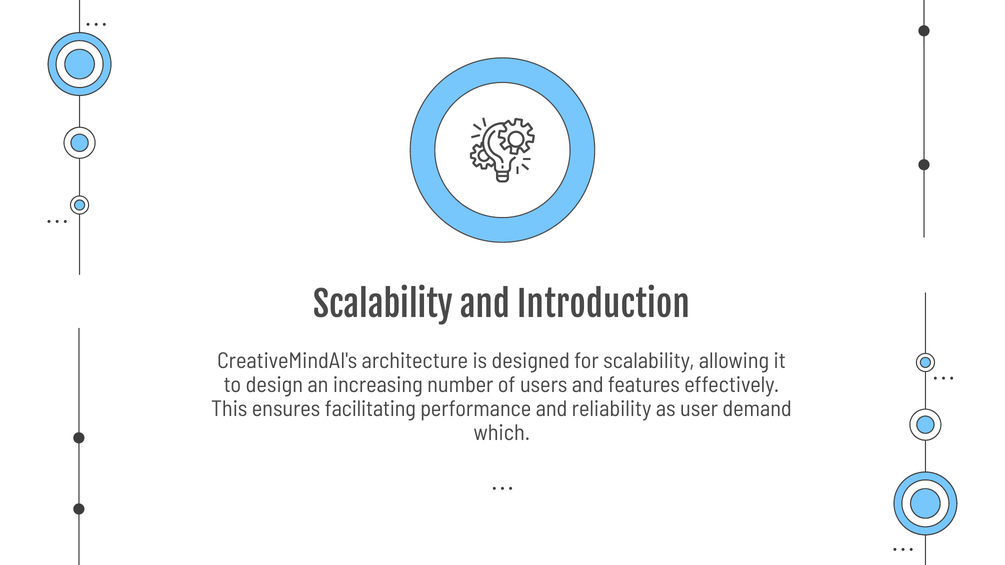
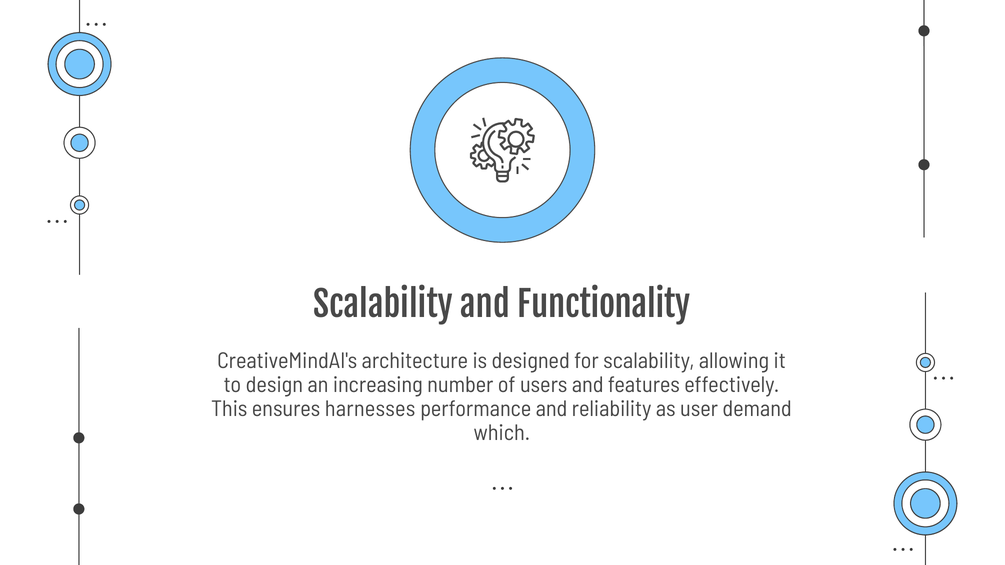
Introduction: Introduction -> Functionality (604, 306)
facilitating: facilitating -> harnesses (370, 409)
